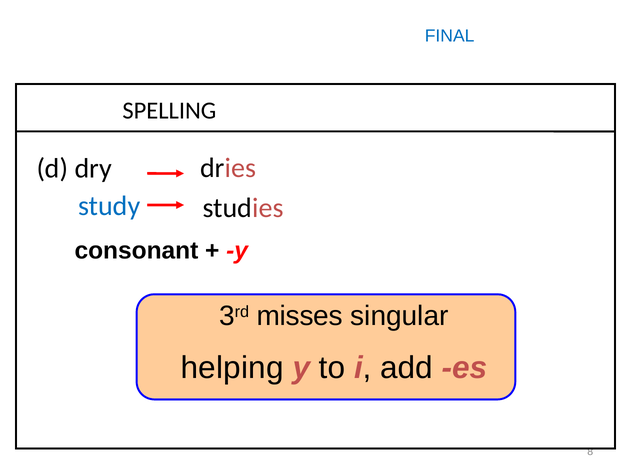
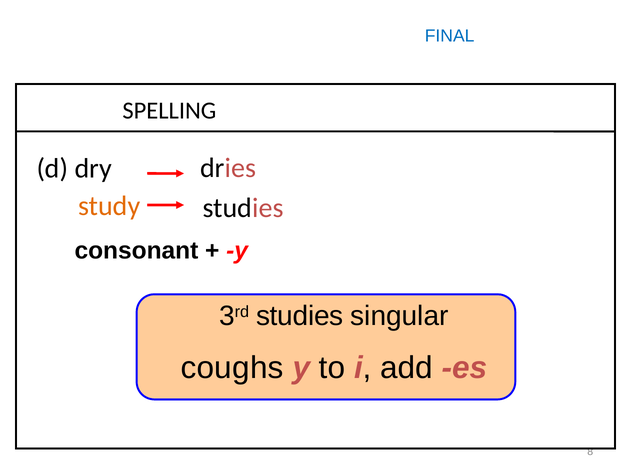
study colour: blue -> orange (109, 206)
3rd misses: misses -> studies (300, 316)
helping: helping -> coughs (232, 368)
